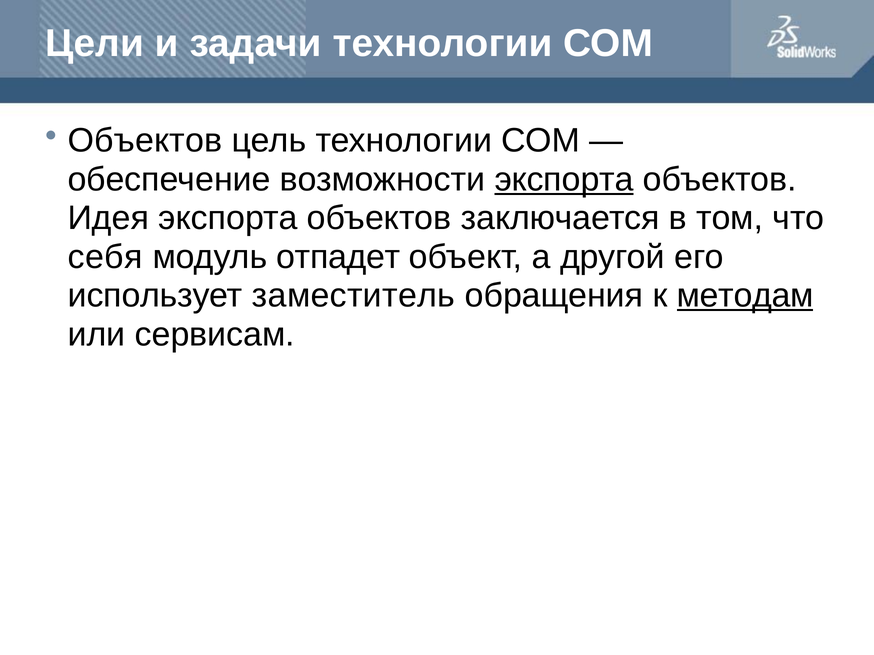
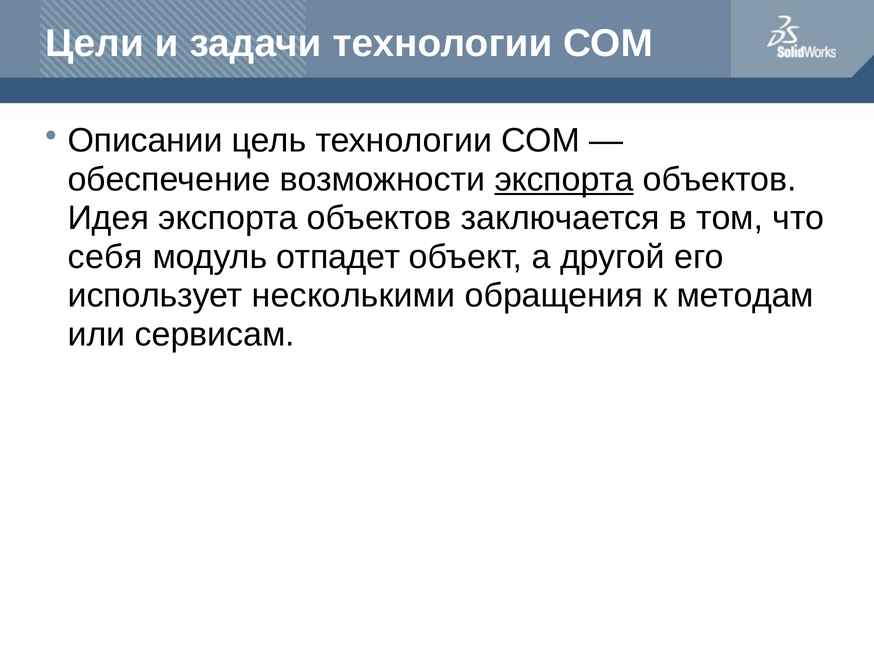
Объектов: Объектов -> Описании (145, 141)
заместитель: заместитель -> несколькими (354, 296)
методам underline: present -> none (745, 296)
